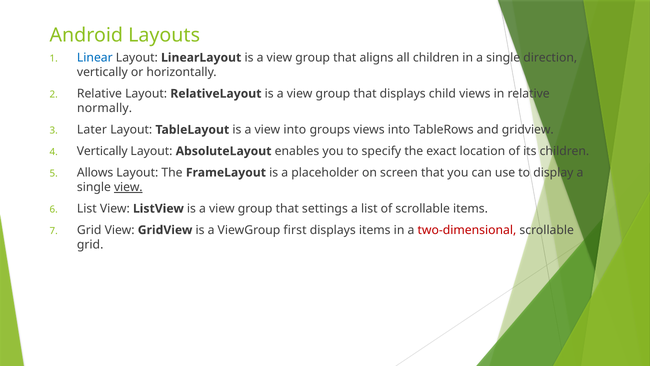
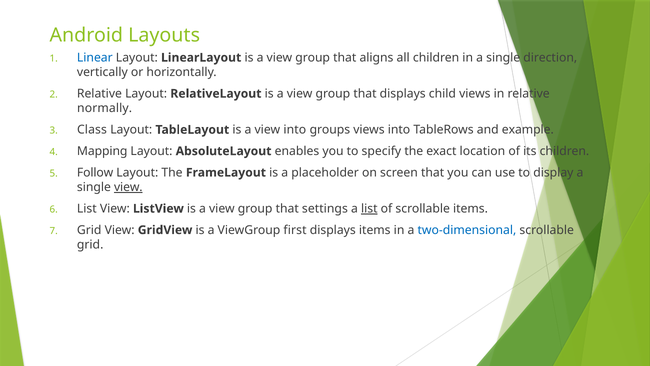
Later: Later -> Class (92, 130)
and gridview: gridview -> example (528, 130)
Vertically: Vertically -> Mapping (102, 151)
Allows: Allows -> Follow (95, 172)
list underline: none -> present (369, 208)
two-dimensional colour: red -> blue (467, 230)
